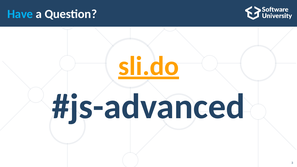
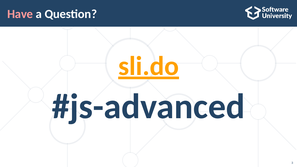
Have colour: light blue -> pink (20, 14)
